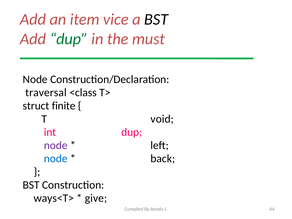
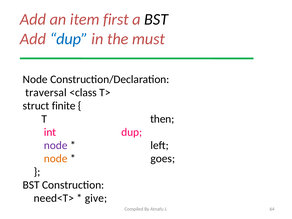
vice: vice -> first (116, 19)
dup colour: green -> blue (69, 39)
void: void -> then (162, 119)
node colour: blue -> orange (56, 159)
back: back -> goes (163, 159)
ways<T>: ways<T> -> need<T> (54, 198)
